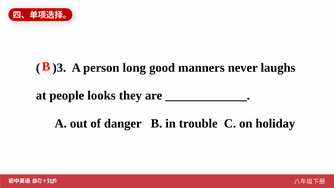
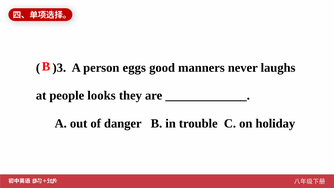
long: long -> eggs (134, 68)
